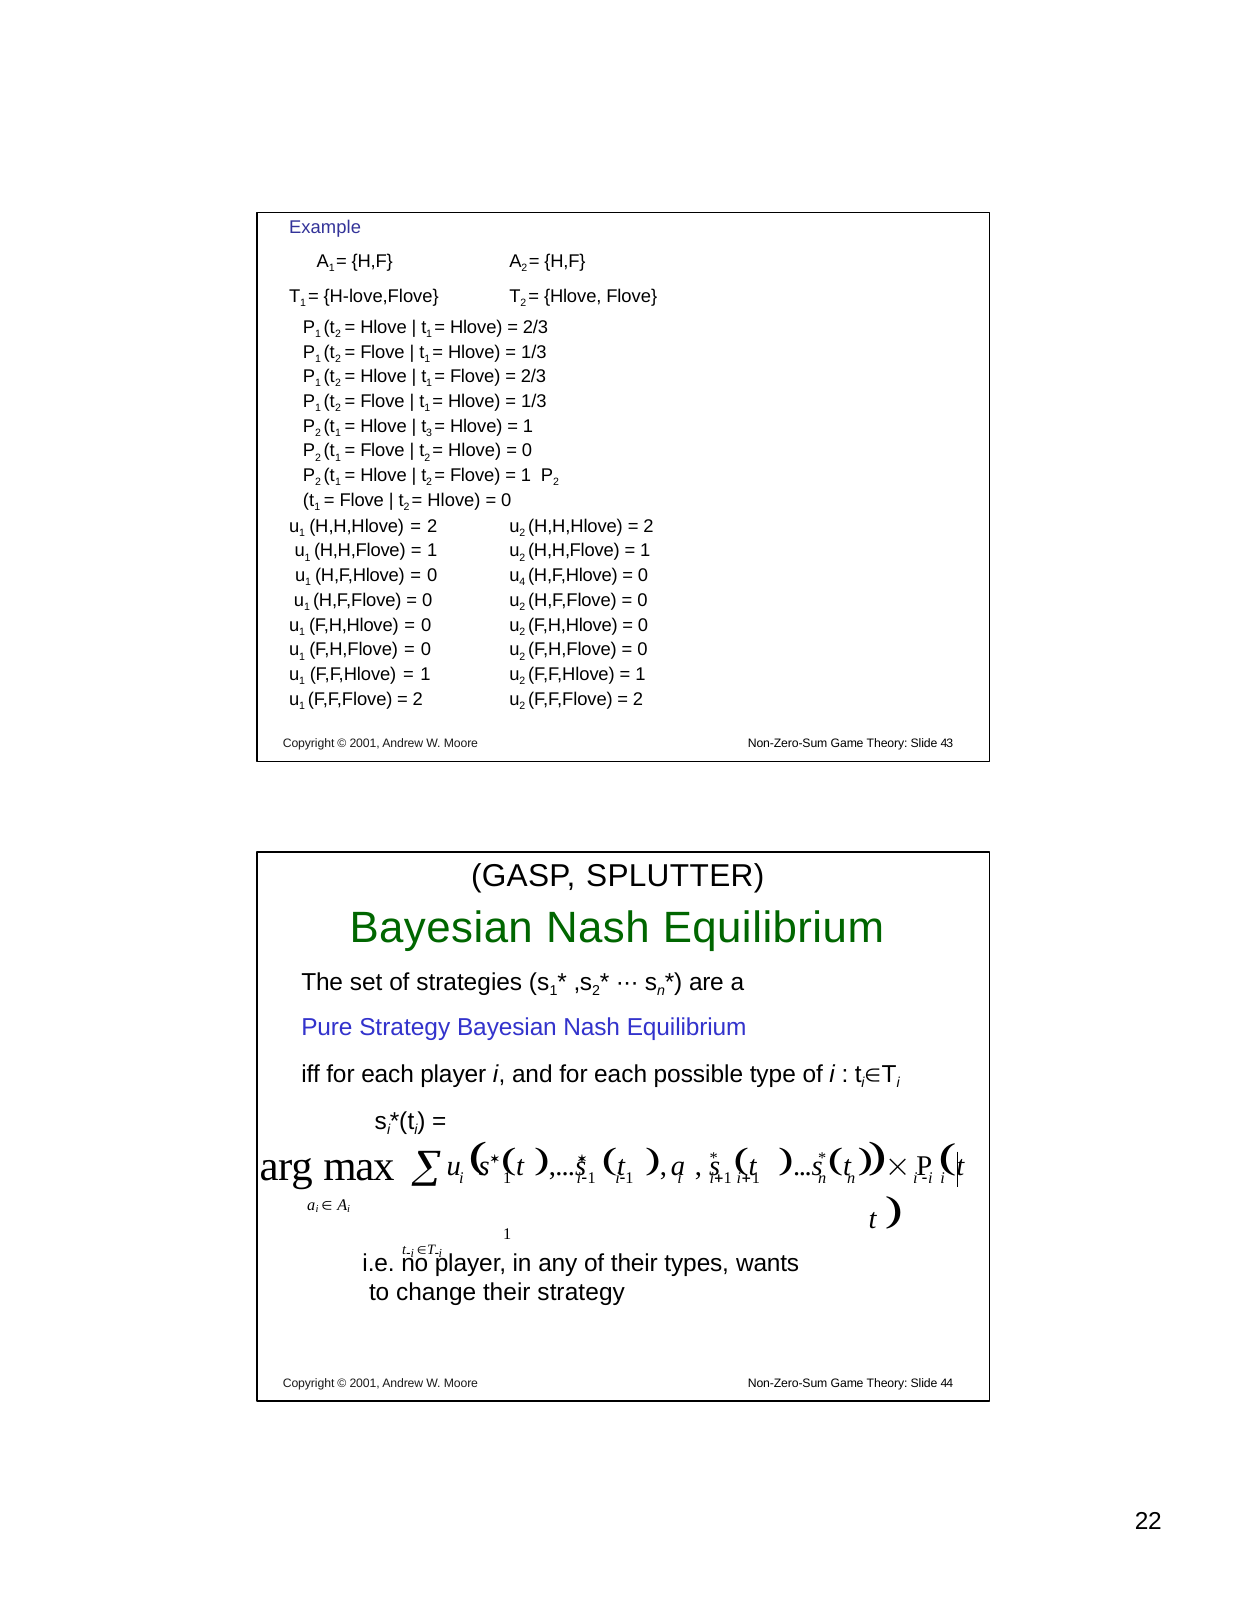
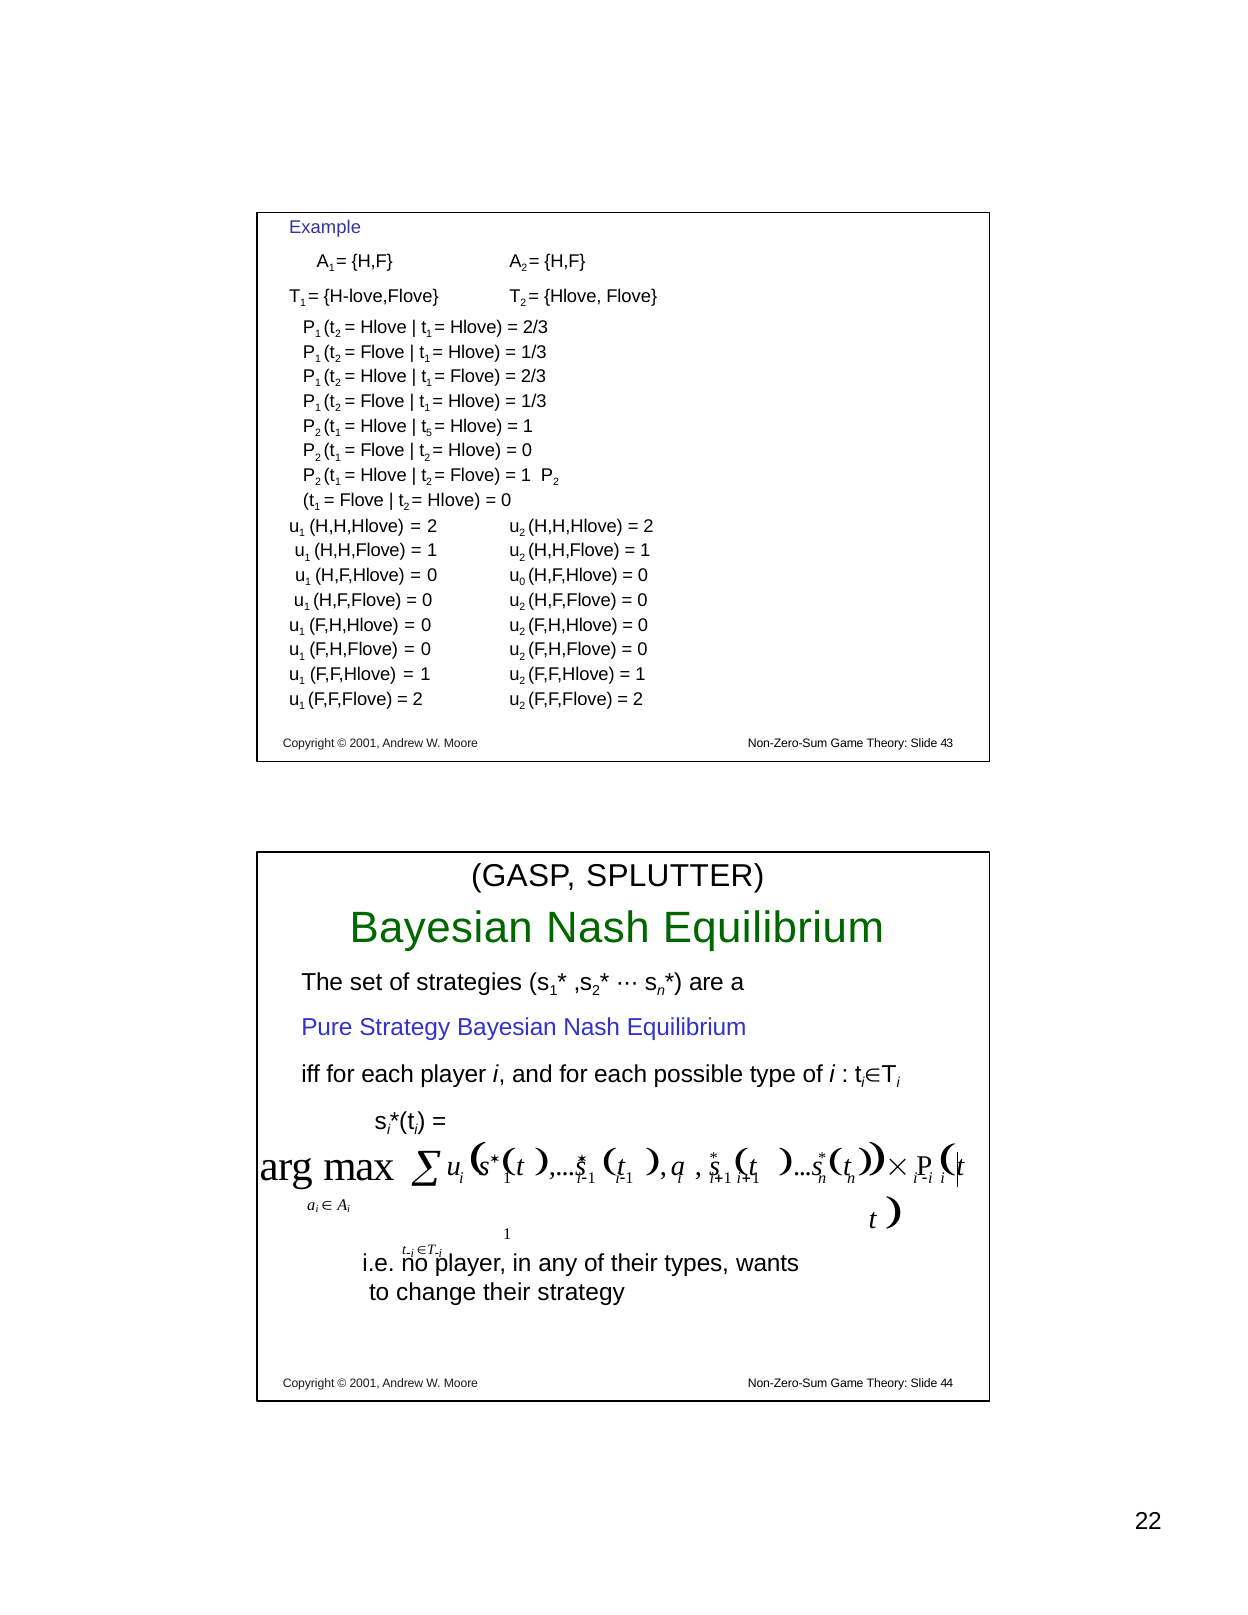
3: 3 -> 5 (429, 433)
u 4: 4 -> 0 (522, 582)
